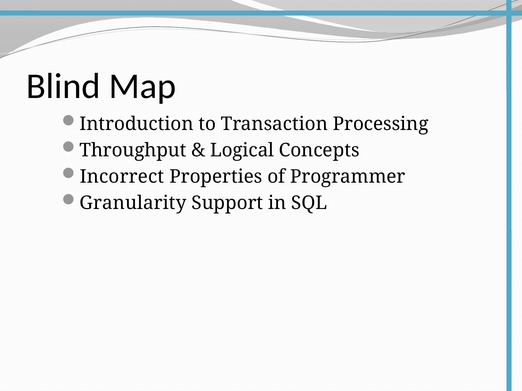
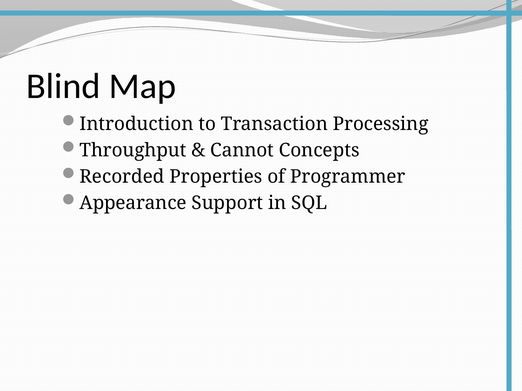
Logical: Logical -> Cannot (242, 150)
Incorrect: Incorrect -> Recorded (122, 177)
Granularity: Granularity -> Appearance (133, 203)
